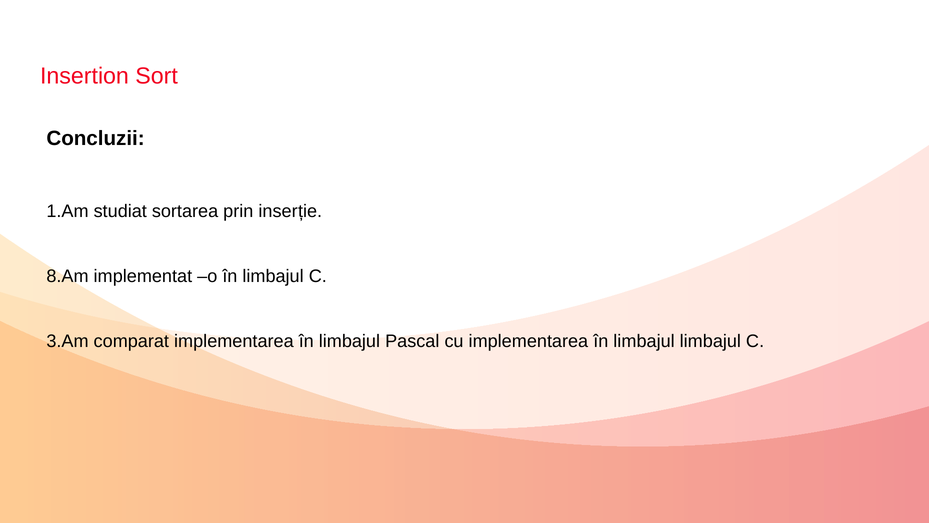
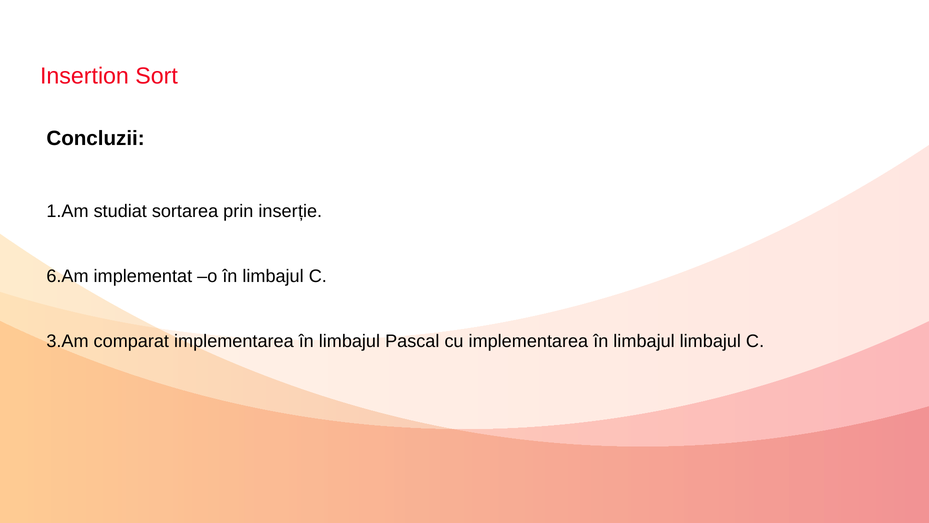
8.Am: 8.Am -> 6.Am (68, 276)
